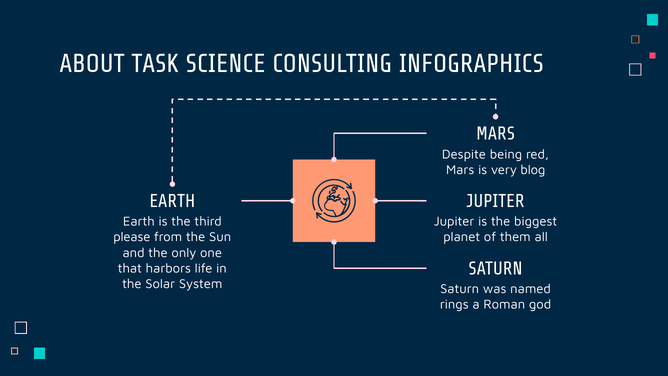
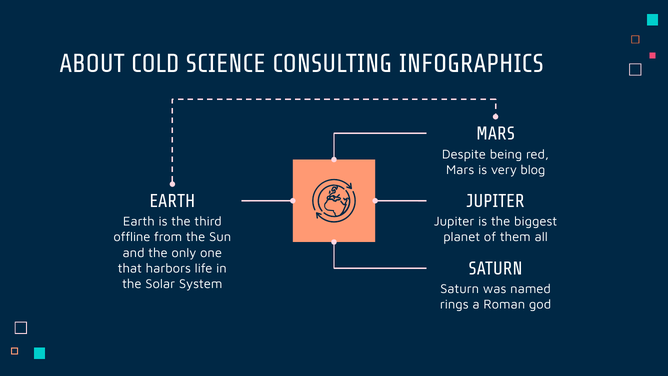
TASK: TASK -> COLD (155, 64)
please: please -> offline (132, 237)
